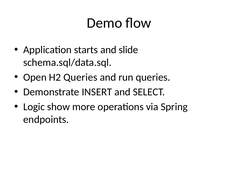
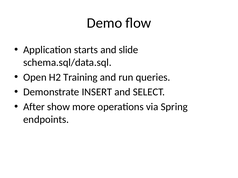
H2 Queries: Queries -> Training (80, 77)
Logic: Logic -> After (34, 107)
